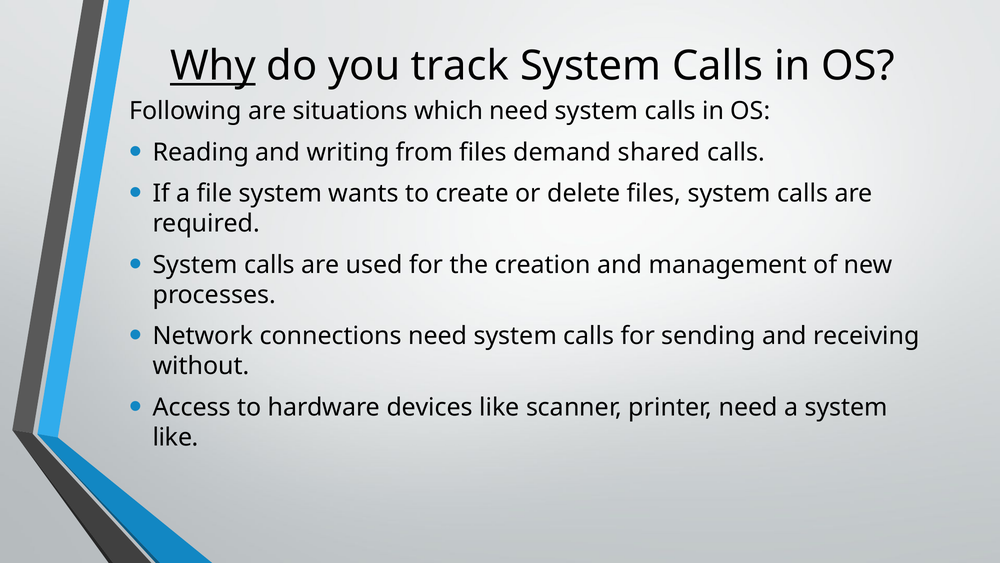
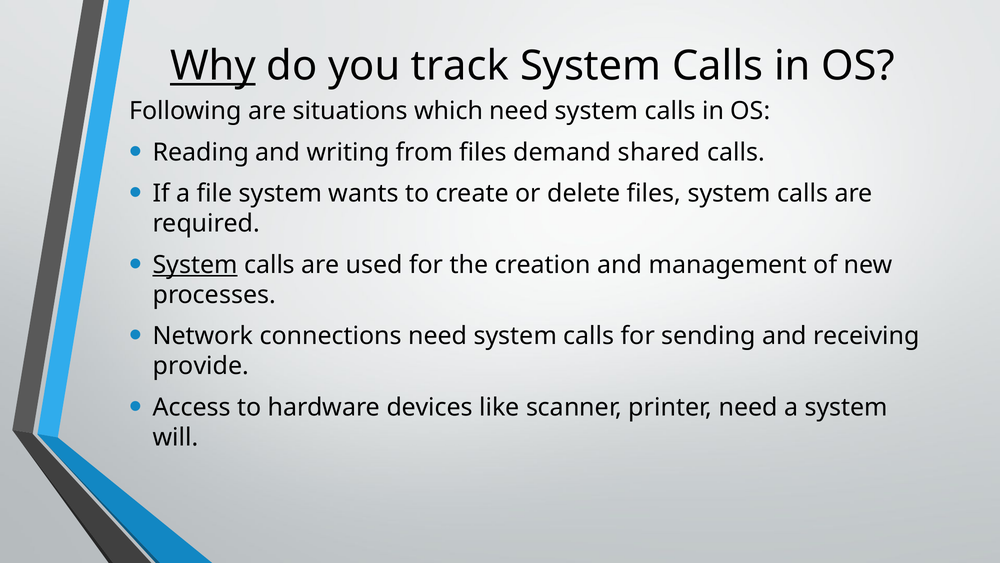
System underline: none -> present (195, 265)
without: without -> provide (201, 366)
like: like -> will (175, 437)
